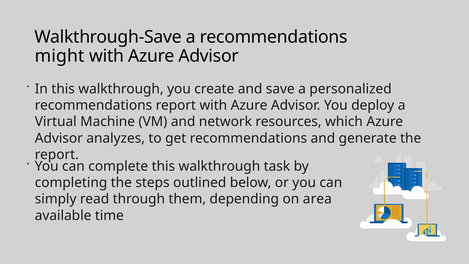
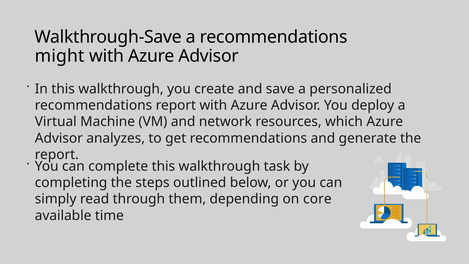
area: area -> core (317, 199)
